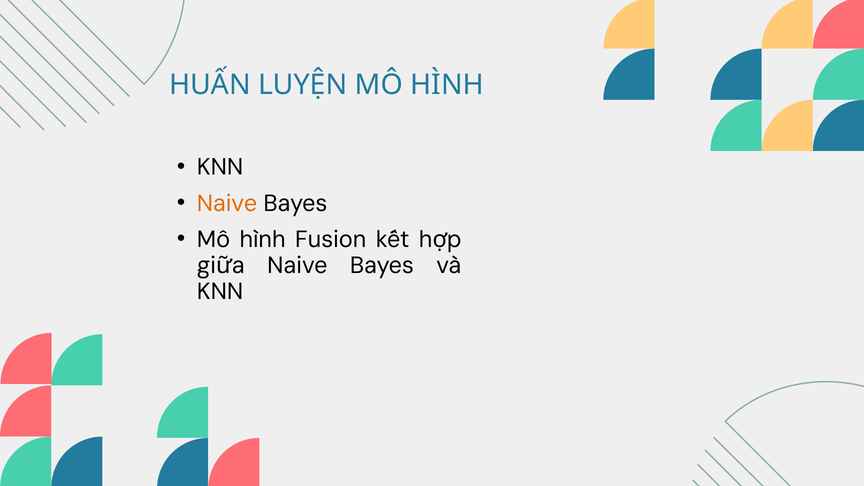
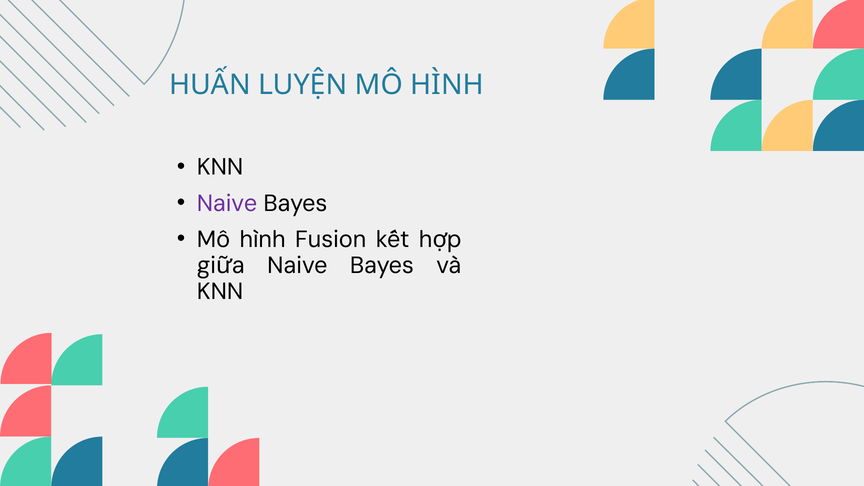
Naive colour: orange -> purple (227, 203)
